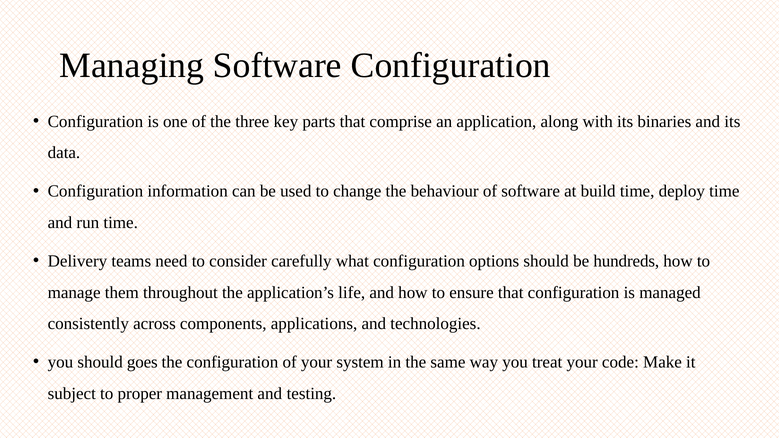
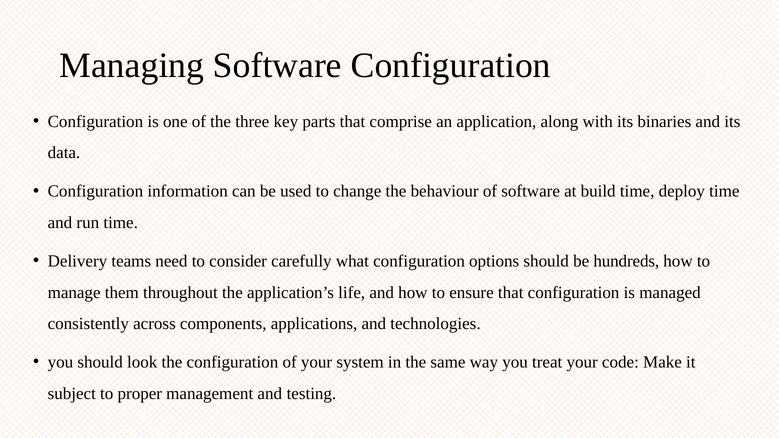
goes: goes -> look (142, 362)
